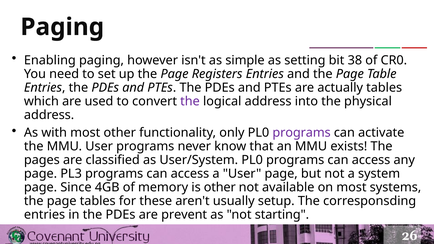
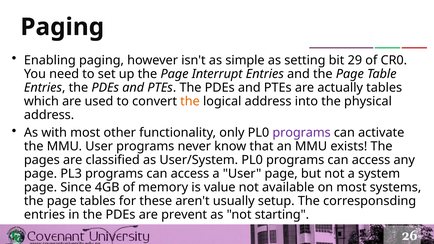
38: 38 -> 29 (355, 60)
Registers: Registers -> Interrupt (217, 74)
the colour: purple -> orange (190, 101)
is other: other -> value (220, 188)
